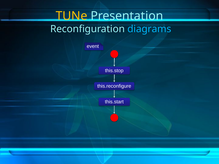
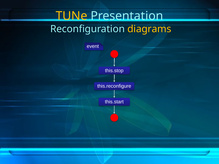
diagrams colour: light blue -> yellow (149, 29)
